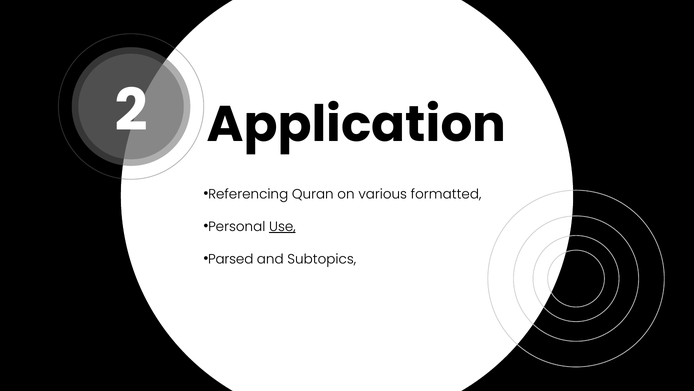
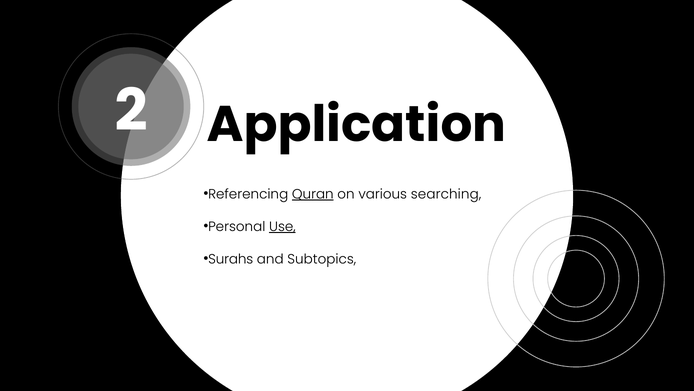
Quran underline: none -> present (313, 194)
formatted: formatted -> searching (446, 194)
Parsed: Parsed -> Surahs (231, 259)
